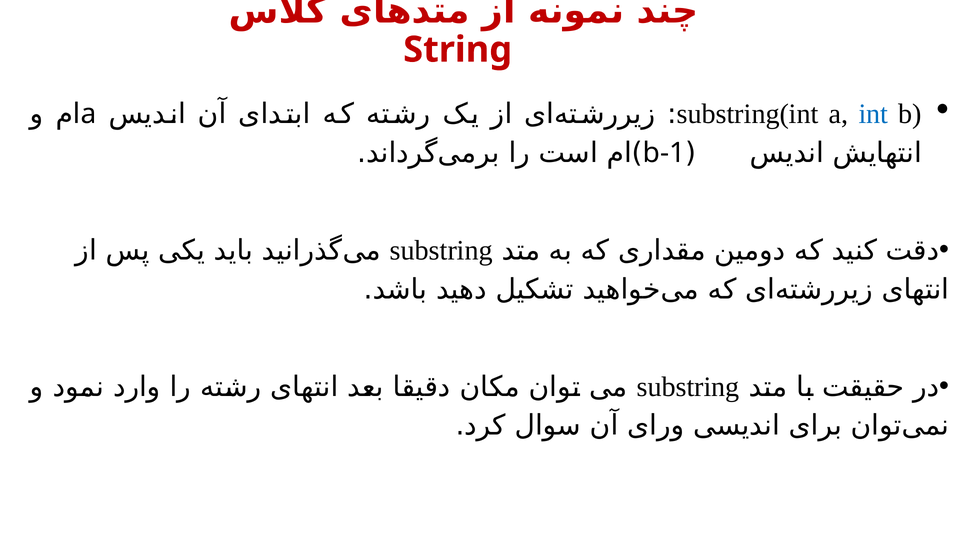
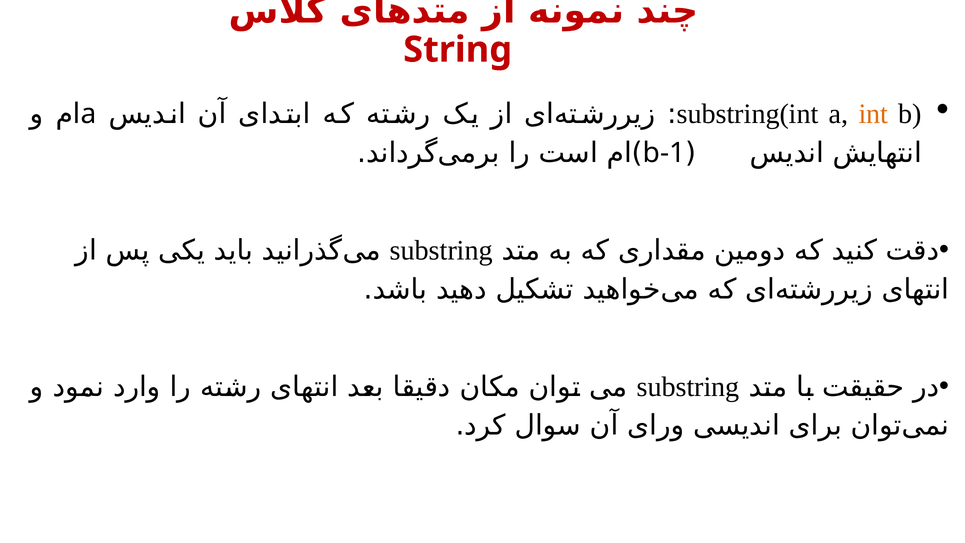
int colour: blue -> orange (873, 114)
